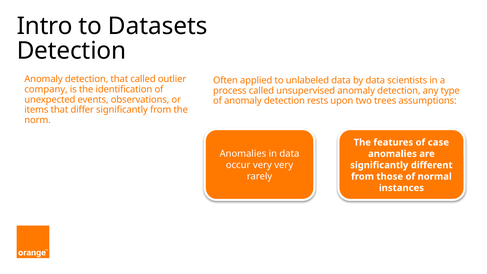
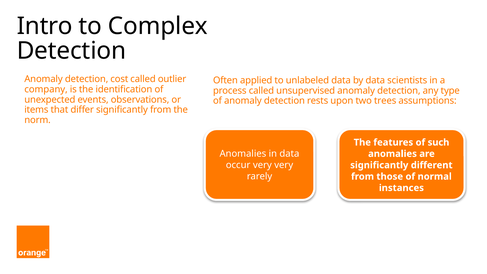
Datasets: Datasets -> Complex (158, 26)
detection that: that -> cost (119, 79)
case: case -> such (438, 142)
